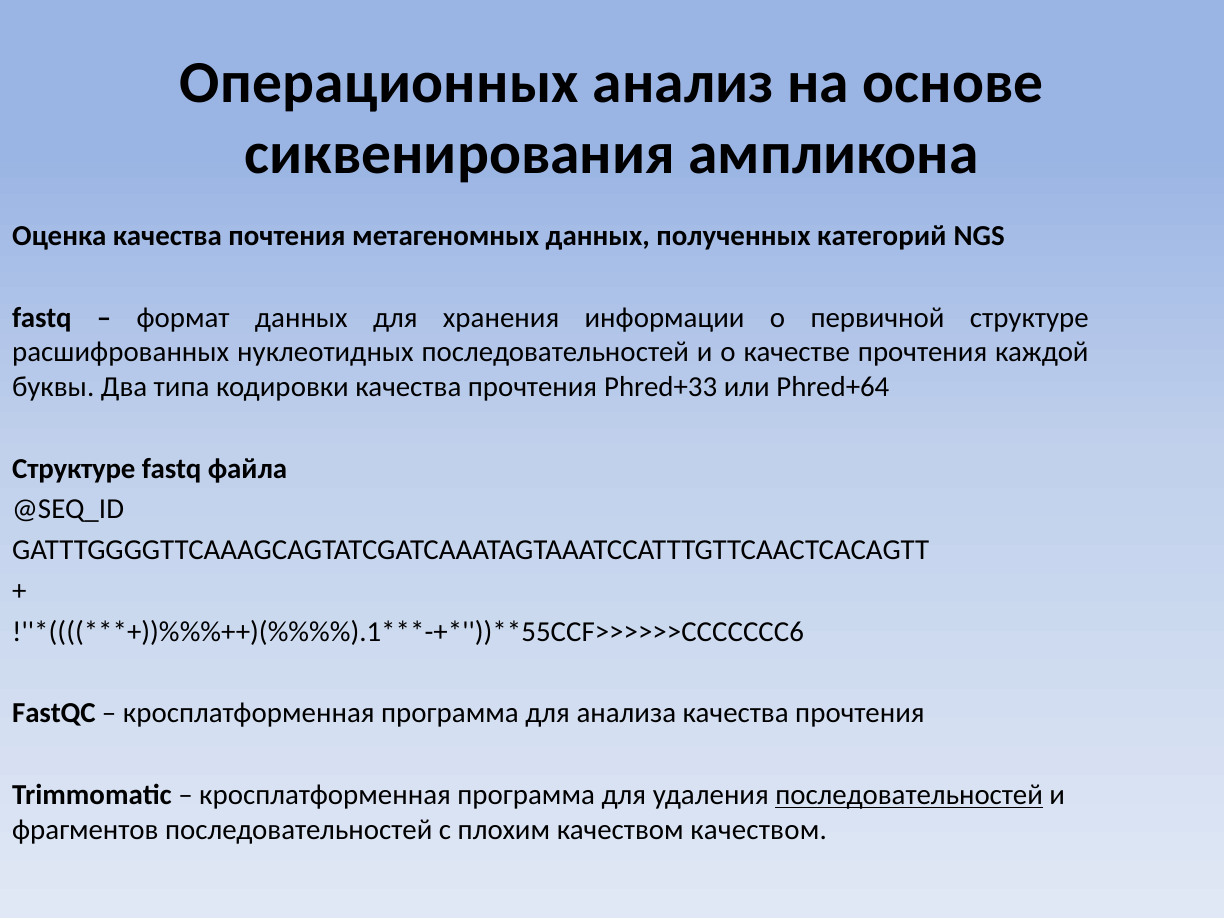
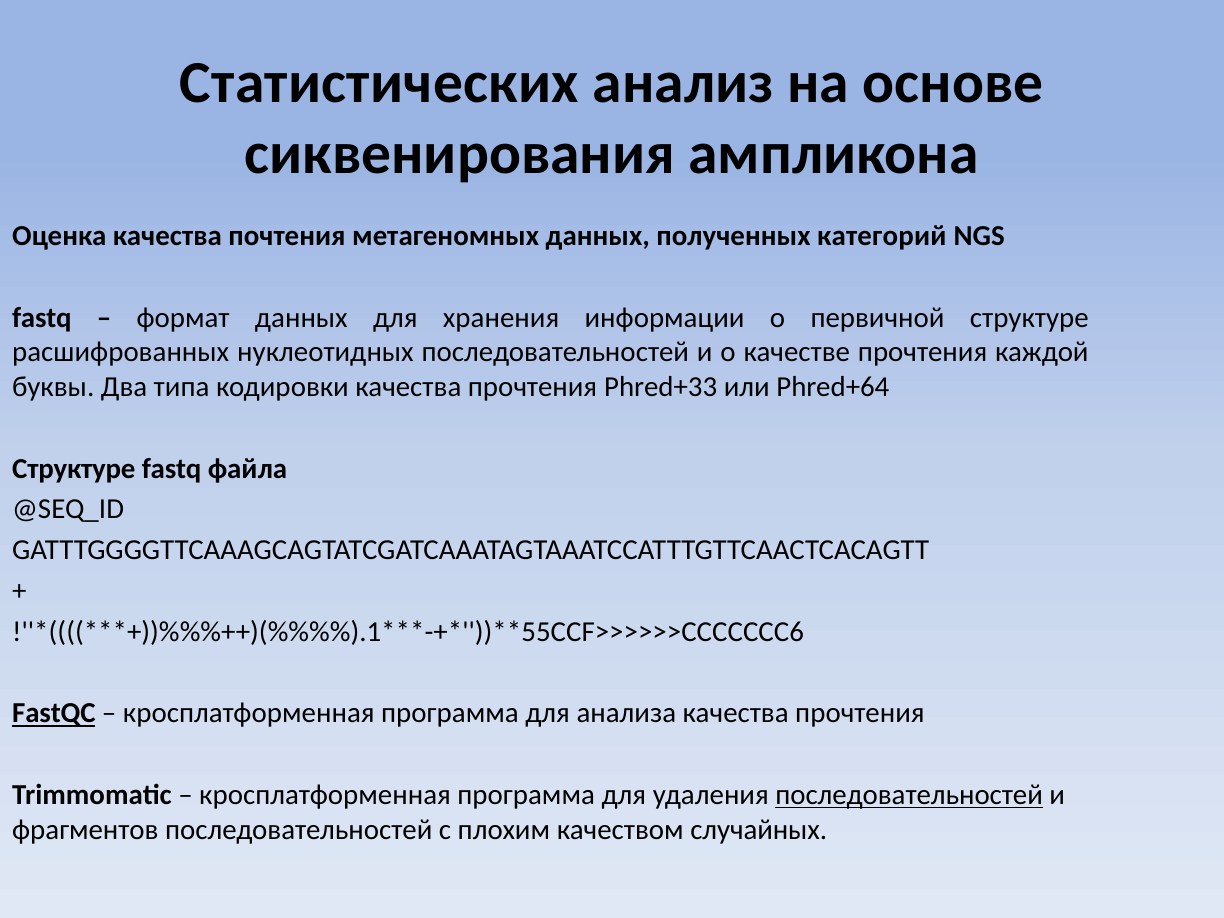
Операционных: Операционных -> Статистических (379, 83)
FastQC underline: none -> present (54, 713)
качеством качеством: качеством -> случайных (759, 830)
